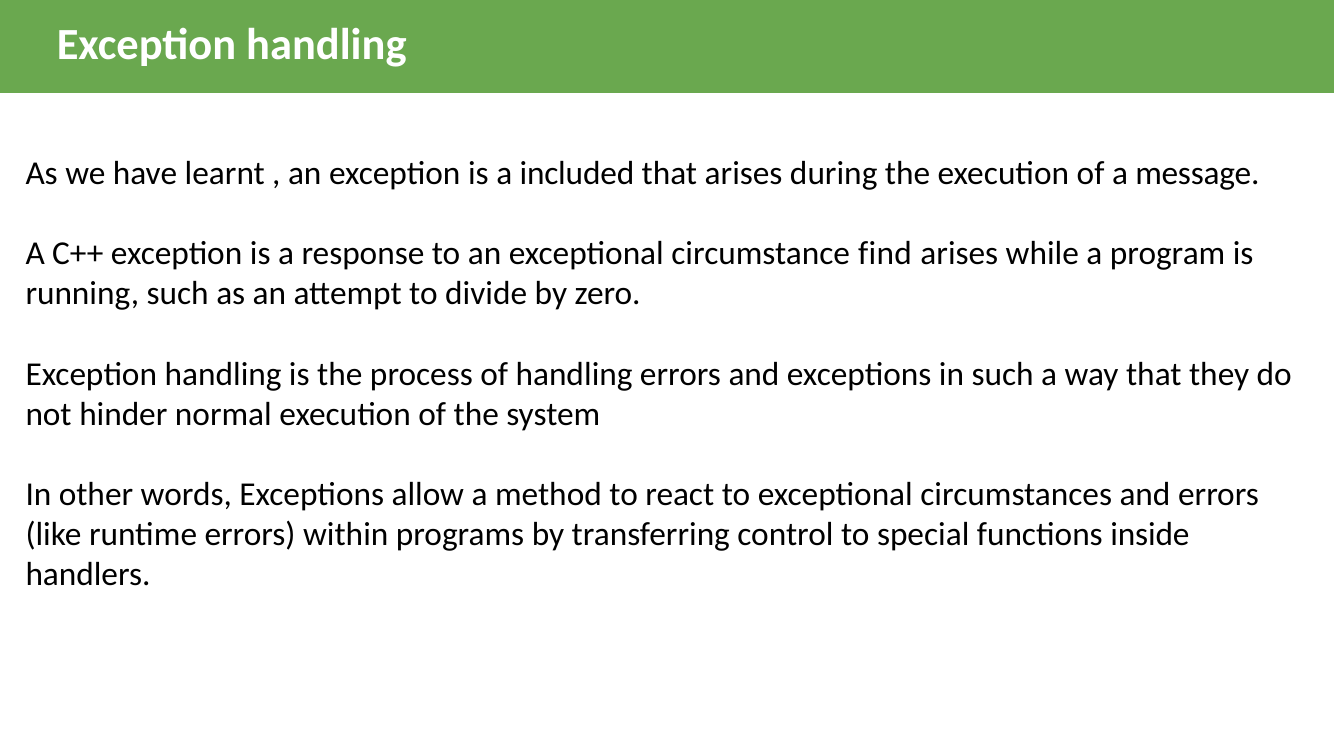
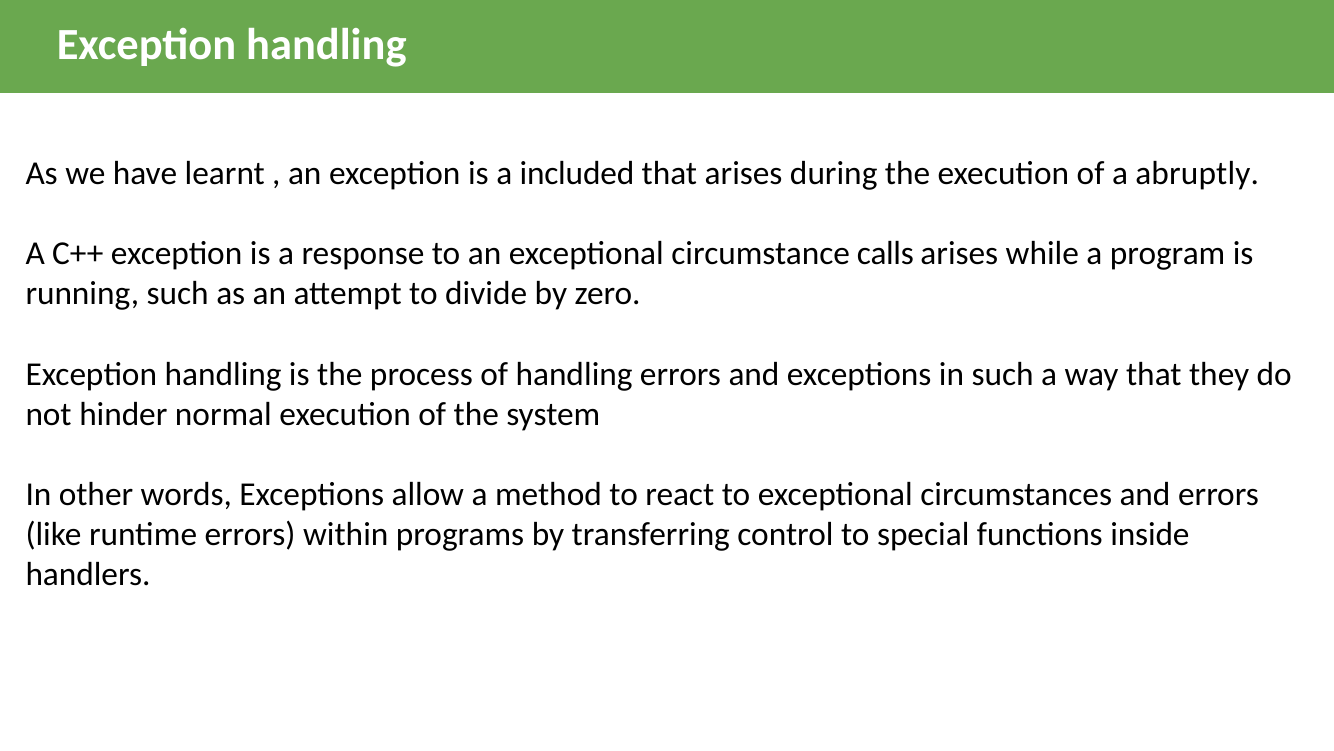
message: message -> abruptly (1197, 174)
find: find -> calls (885, 254)
